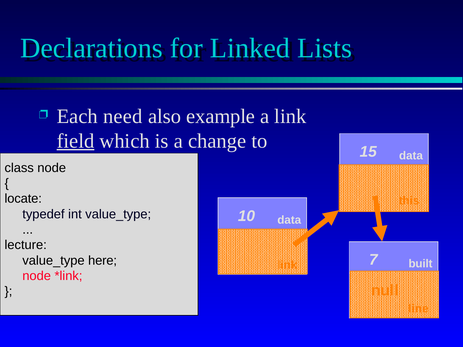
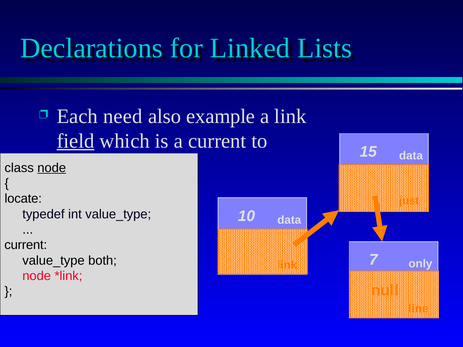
a change: change -> current (217, 141)
node underline: none -> present (52, 168)
this: this -> just (409, 201)
lecture: lecture -> current (26, 245)
here: here -> both (103, 261)
built: built -> only (420, 264)
